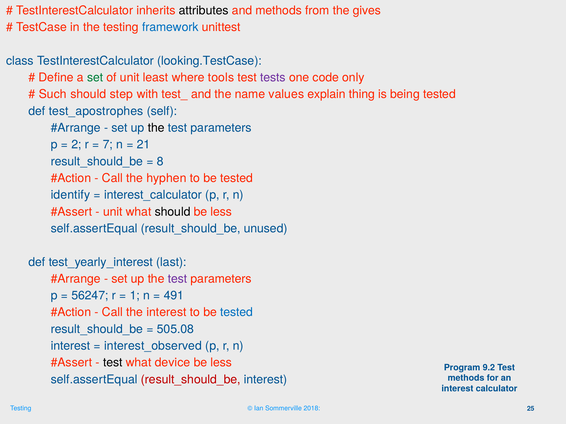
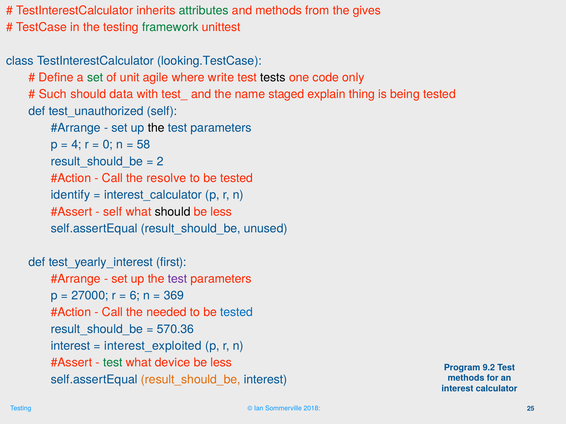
attributes colour: black -> green (204, 10)
framework colour: blue -> green (170, 27)
least: least -> agile (156, 78)
tools: tools -> write (221, 78)
tests colour: purple -> black (273, 78)
step: step -> data (121, 94)
values: values -> staged (286, 94)
test_apostrophes: test_apostrophes -> test_unauthorized (96, 111)
2: 2 -> 4 (76, 145)
7: 7 -> 0 (108, 145)
21: 21 -> 58 (144, 145)
8: 8 -> 2 (160, 162)
hyphen: hyphen -> resolve (166, 178)
unit: unit -> self (113, 212)
last: last -> first (171, 262)
56247: 56247 -> 27000 (90, 296)
1: 1 -> 6 (135, 296)
491: 491 -> 369 (174, 296)
the interest: interest -> needed (167, 313)
505.08: 505.08 -> 570.36 (175, 329)
interest_observed: interest_observed -> interest_exploited (153, 346)
test colour: black -> green (113, 363)
result_should_be colour: red -> orange (191, 380)
